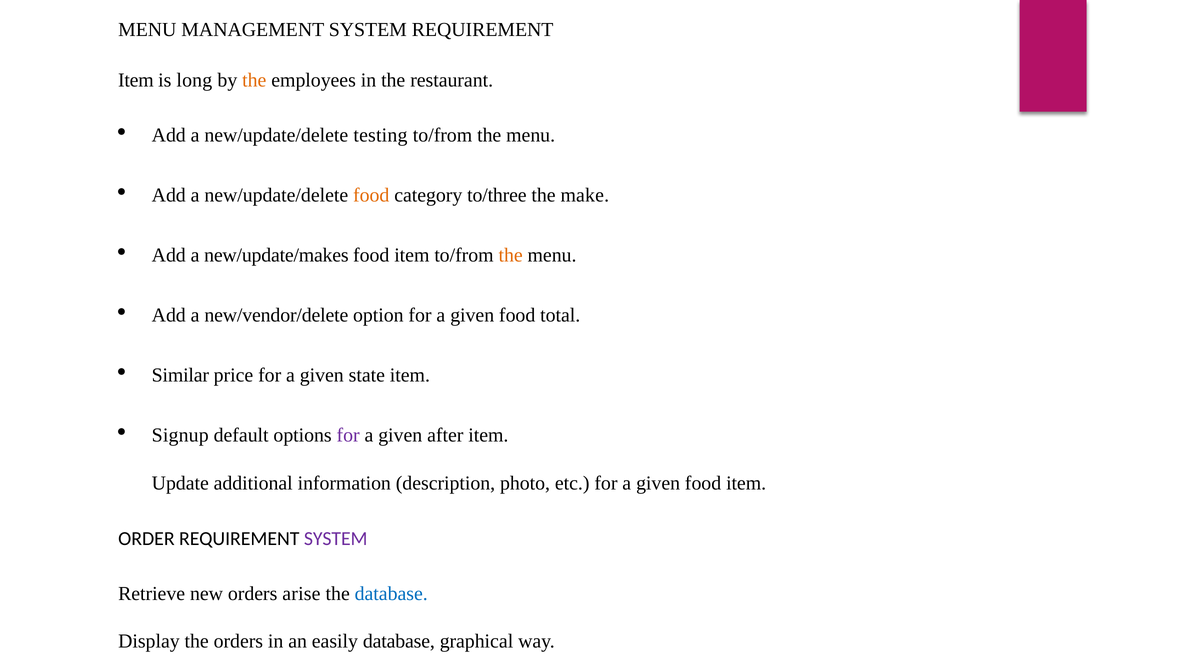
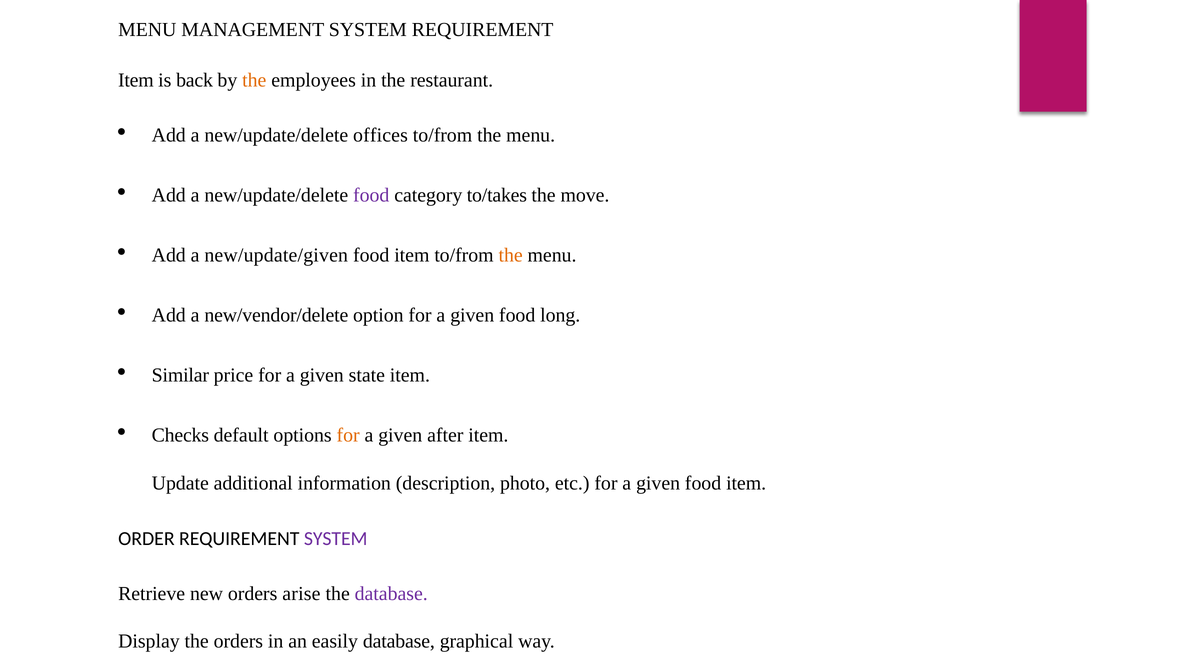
long: long -> back (195, 80)
testing: testing -> offices (380, 135)
food colour: orange -> purple (371, 195)
to/three: to/three -> to/takes (497, 195)
make: make -> move (585, 195)
new/update/makes: new/update/makes -> new/update/given (276, 255)
total: total -> long (560, 315)
Signup: Signup -> Checks (180, 435)
for colour: purple -> orange (348, 435)
database colour: blue -> purple (391, 594)
